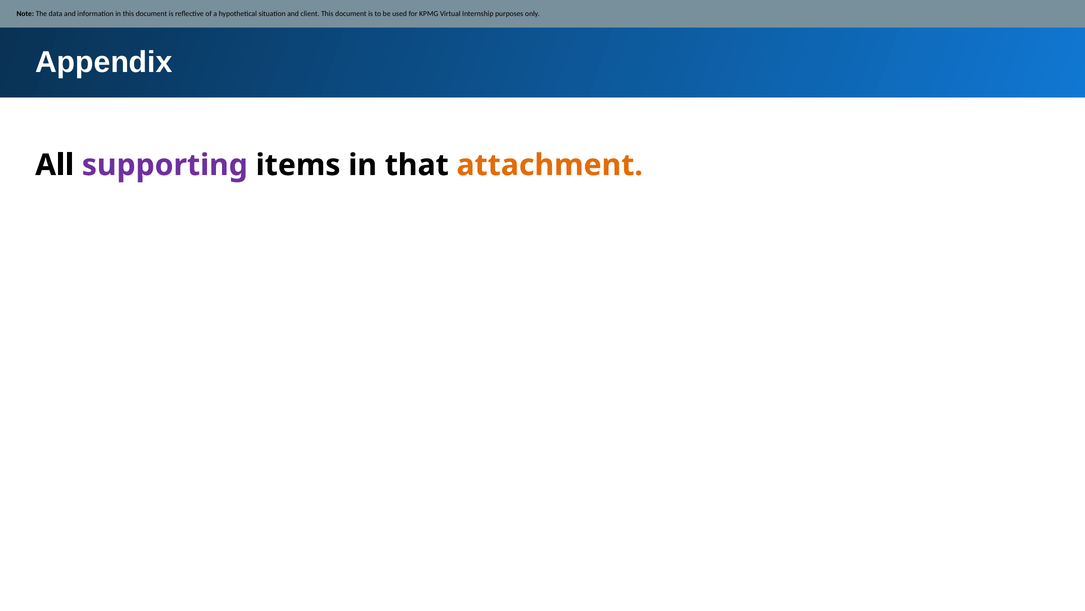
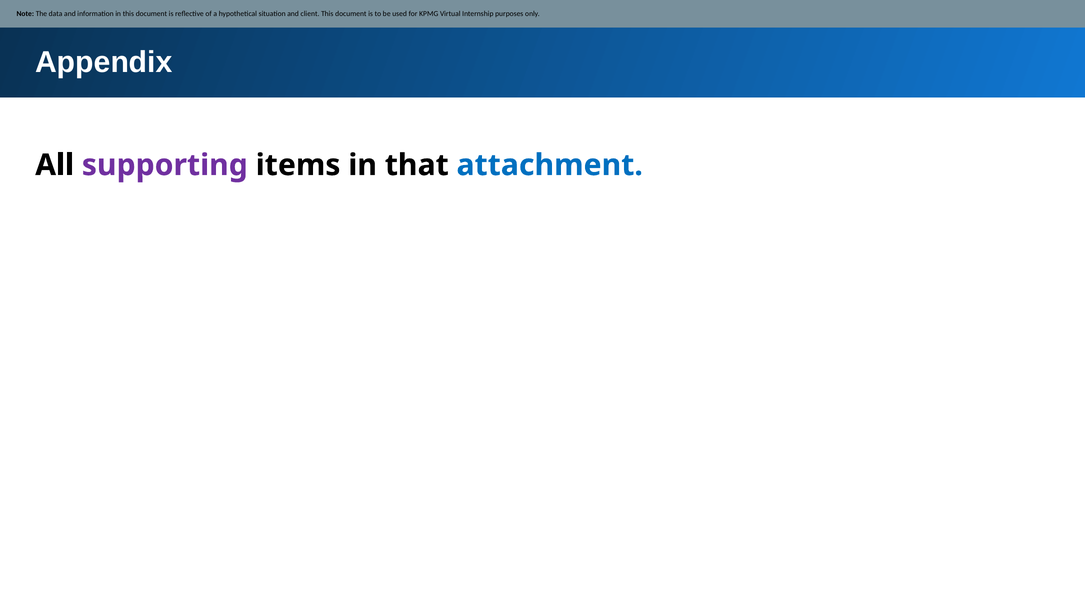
attachment colour: orange -> blue (550, 165)
